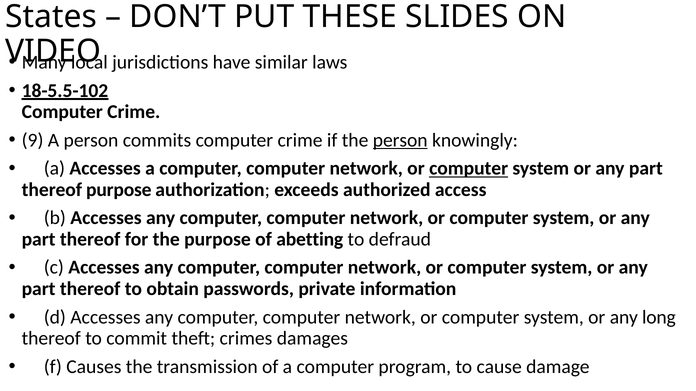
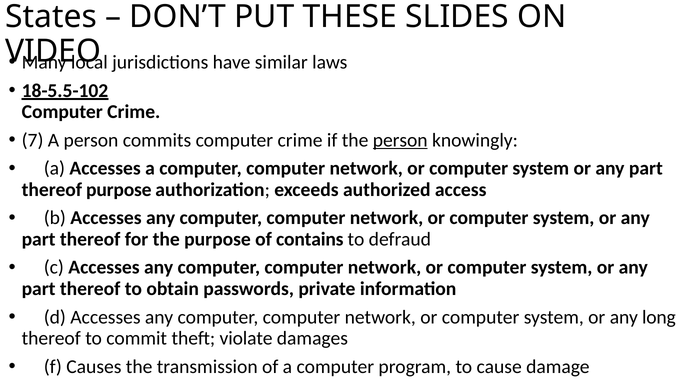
9: 9 -> 7 (33, 140)
computer underline: present -> none (469, 169)
abetting: abetting -> contains (310, 239)
crimes: crimes -> violate (246, 339)
